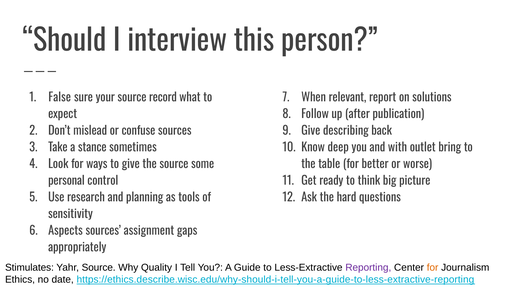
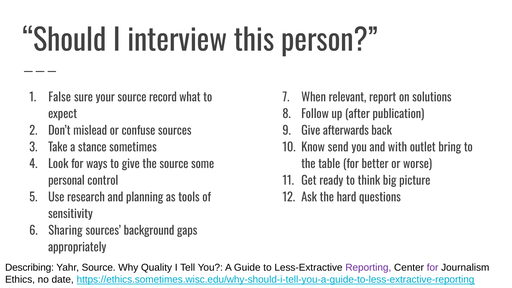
describing: describing -> afterwards (346, 131)
deep: deep -> send (338, 148)
Aspects: Aspects -> Sharing (65, 231)
assignment: assignment -> background (149, 231)
Stimulates: Stimulates -> Describing (30, 268)
for colour: orange -> purple (433, 268)
https://ethics.describe.wisc.edu/why-should-i-tell-you-a-guide-to-less-extractive-reporting: https://ethics.describe.wisc.edu/why-should-i-tell-you-a-guide-to-less-extractive-reporting -> https://ethics.sometimes.wisc.edu/why-should-i-tell-you-a-guide-to-less-extractive-reporting (275, 280)
